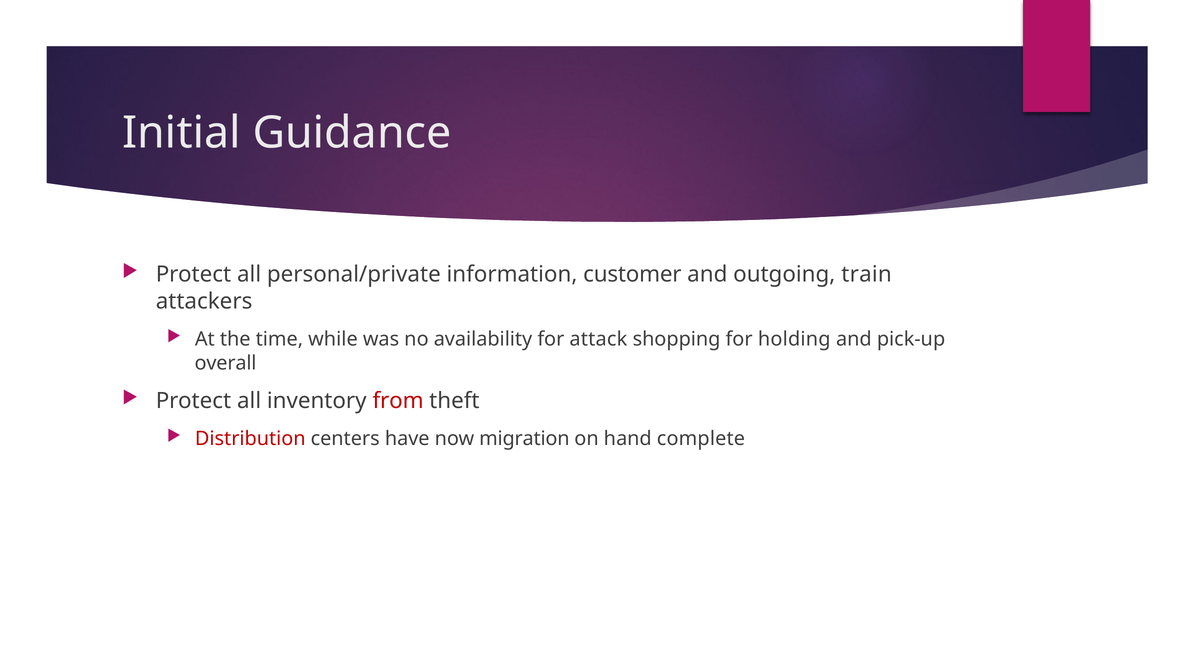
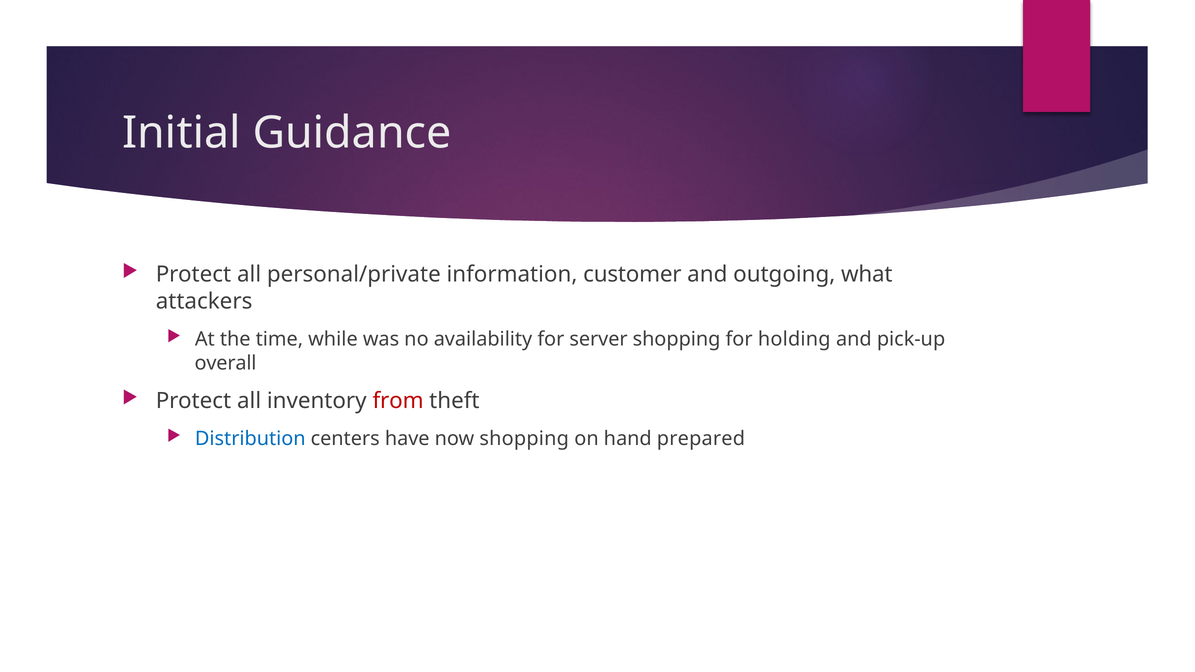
train: train -> what (867, 275)
attack: attack -> server (599, 339)
Distribution colour: red -> blue (250, 439)
now migration: migration -> shopping (524, 439)
complete: complete -> prepared (701, 439)
